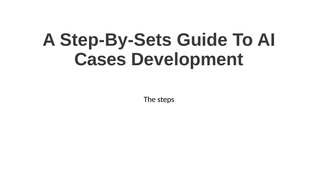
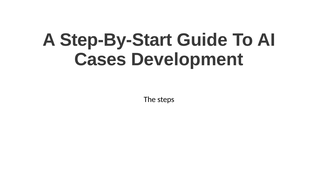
Step-By-Sets: Step-By-Sets -> Step-By-Start (116, 40)
